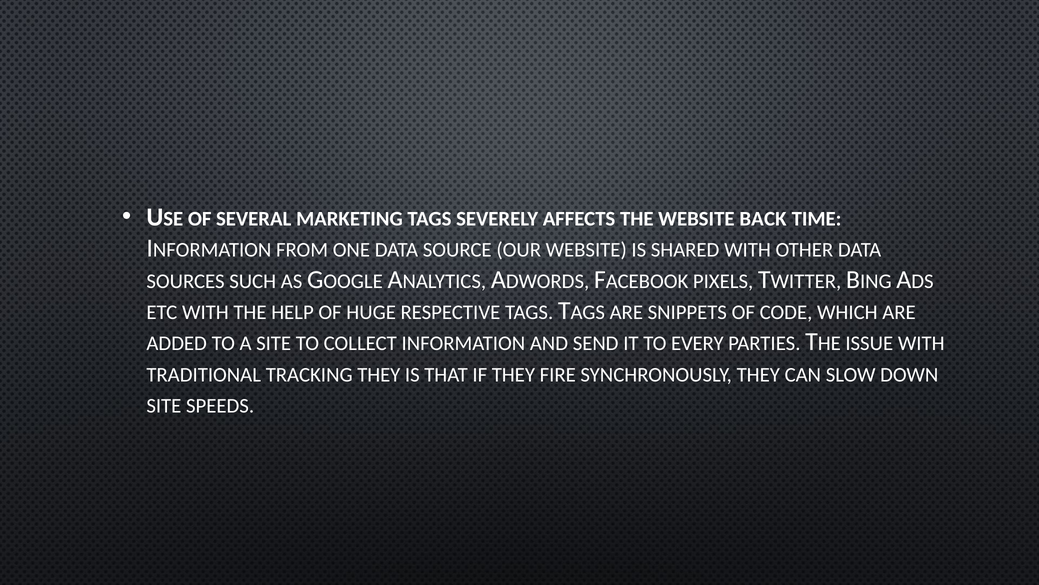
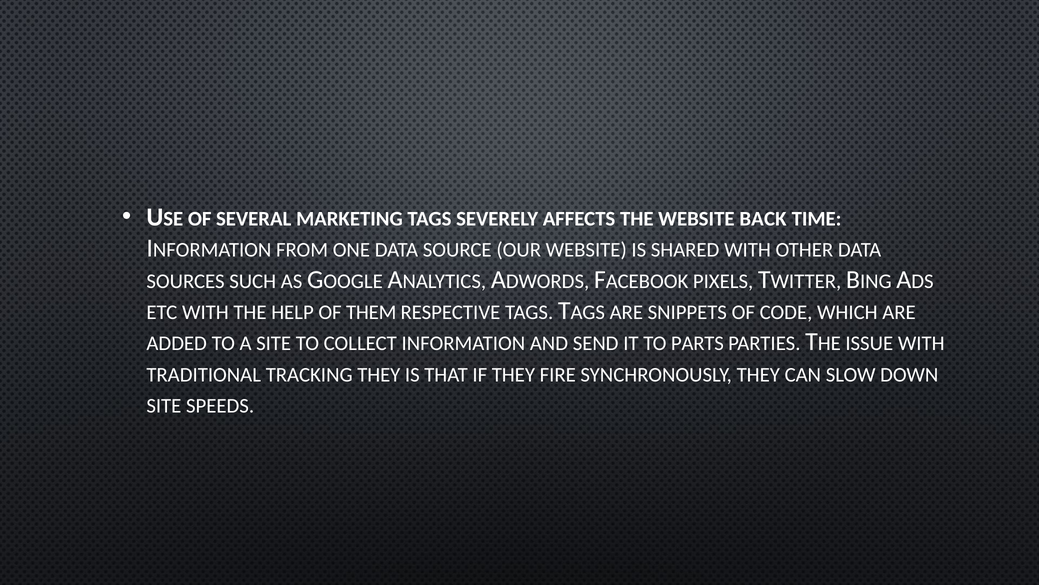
HUGE: HUGE -> THEM (371, 312)
EVERY: EVERY -> PARTS (697, 343)
